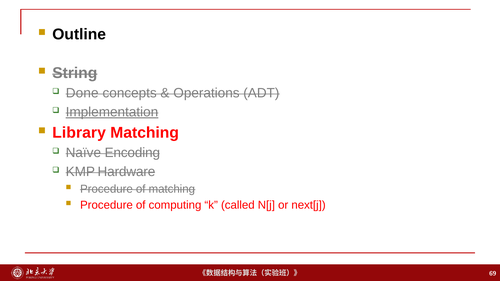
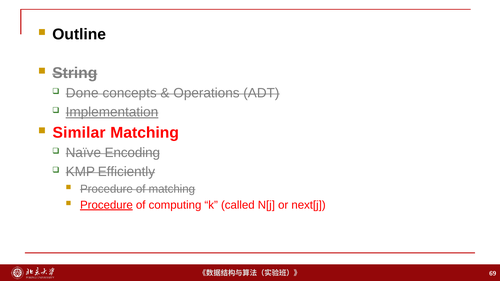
Library: Library -> Similar (79, 133)
Hardware: Hardware -> Efficiently (126, 172)
Procedure underline: none -> present (106, 205)
